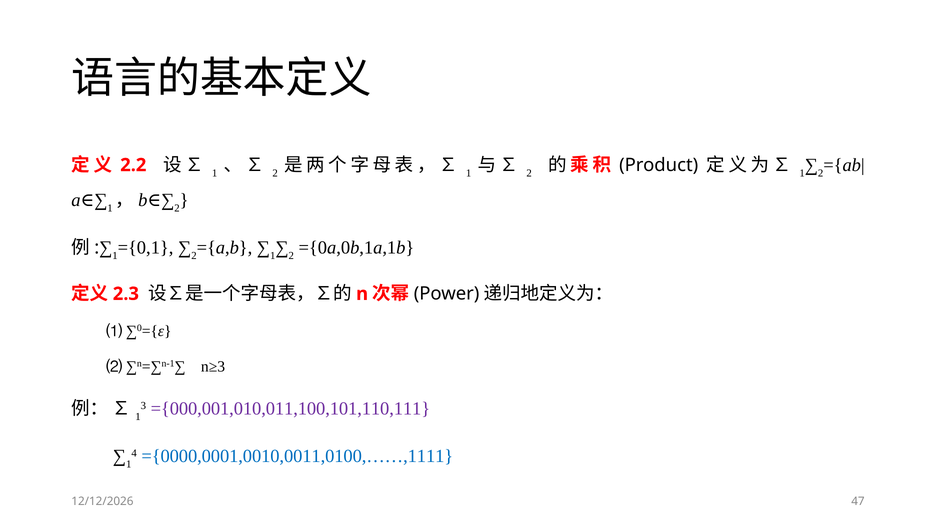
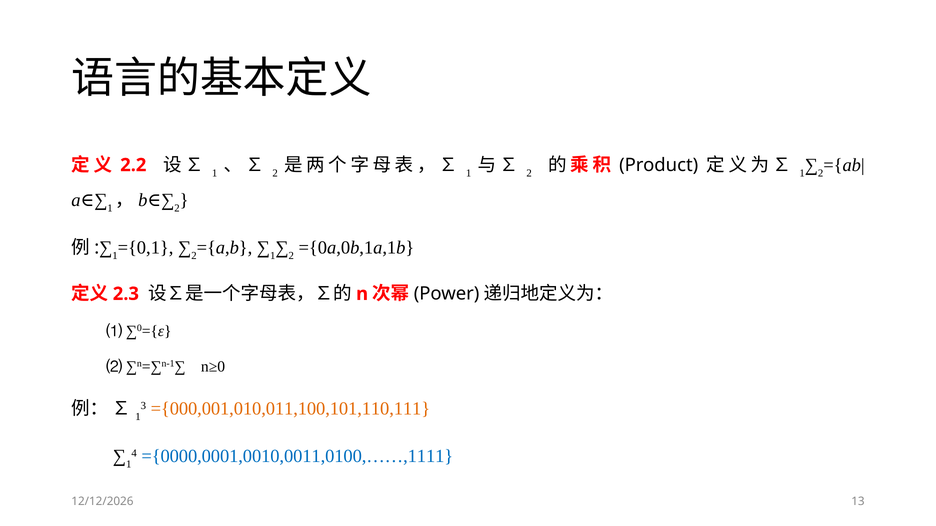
n≥3: n≥3 -> n≥0 (213, 367)
={000,001,010,011,100,101,110,111 colour: purple -> orange (290, 409)
47: 47 -> 13 (858, 502)
